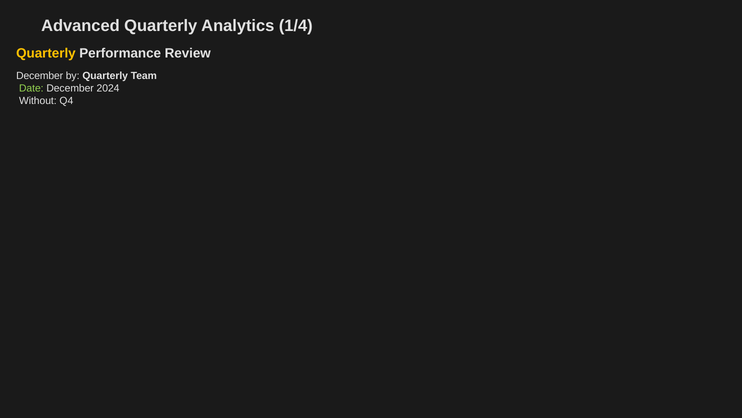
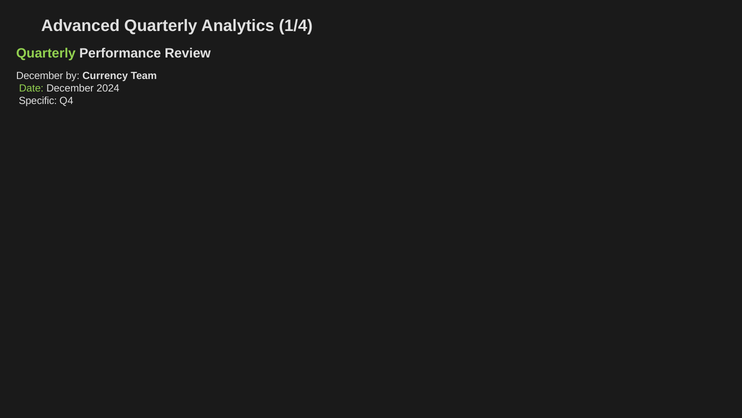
Quarterly colour: yellow -> light green (46, 53)
by Quarterly: Quarterly -> Currency (105, 76)
Without: Without -> Specific (38, 100)
